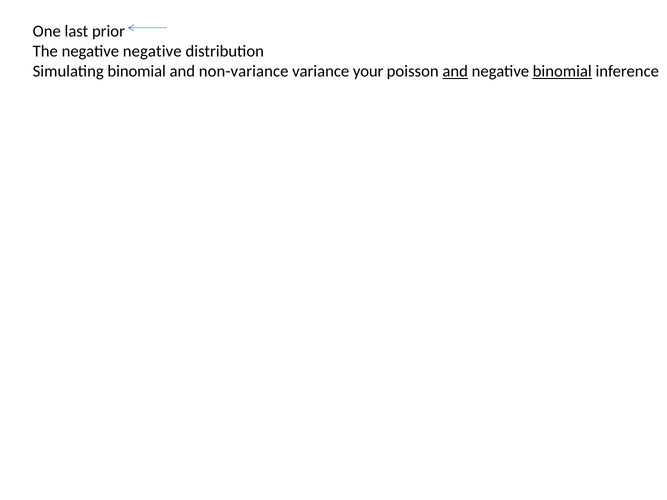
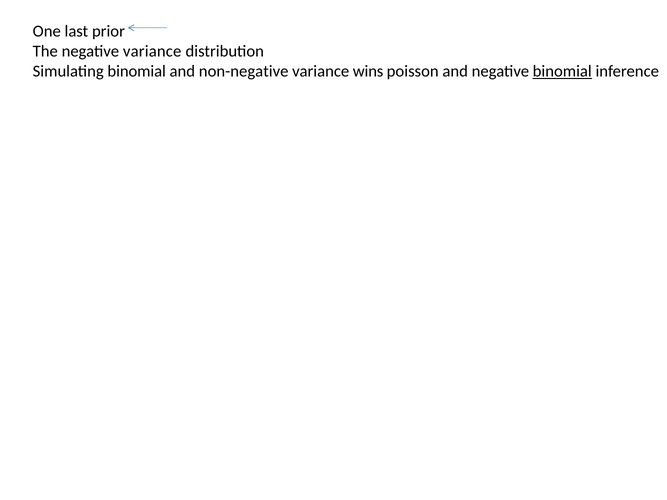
negative negative: negative -> variance (152, 51)
non-variance: non-variance -> non-negative (244, 71)
your: your -> wins (368, 71)
and underline: present -> none (455, 71)
